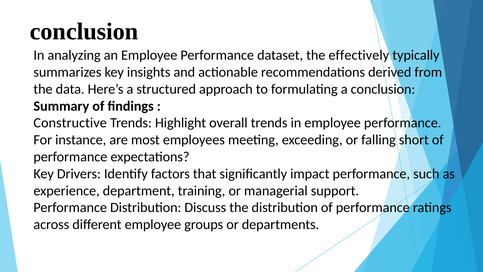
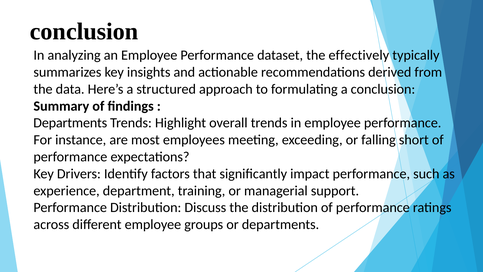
Constructive: Constructive -> Departments (70, 123)
